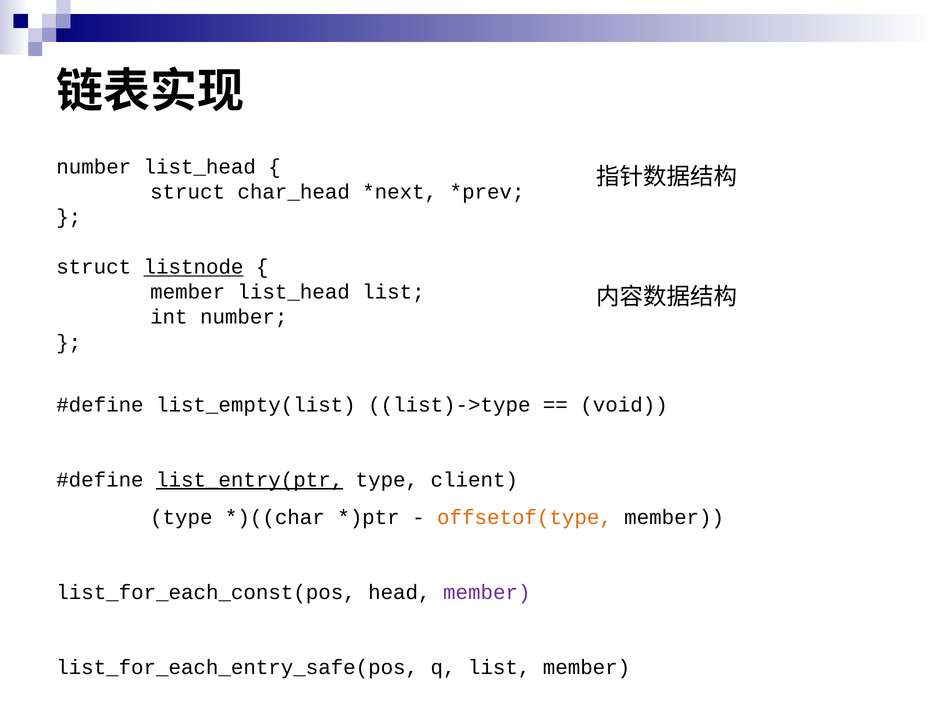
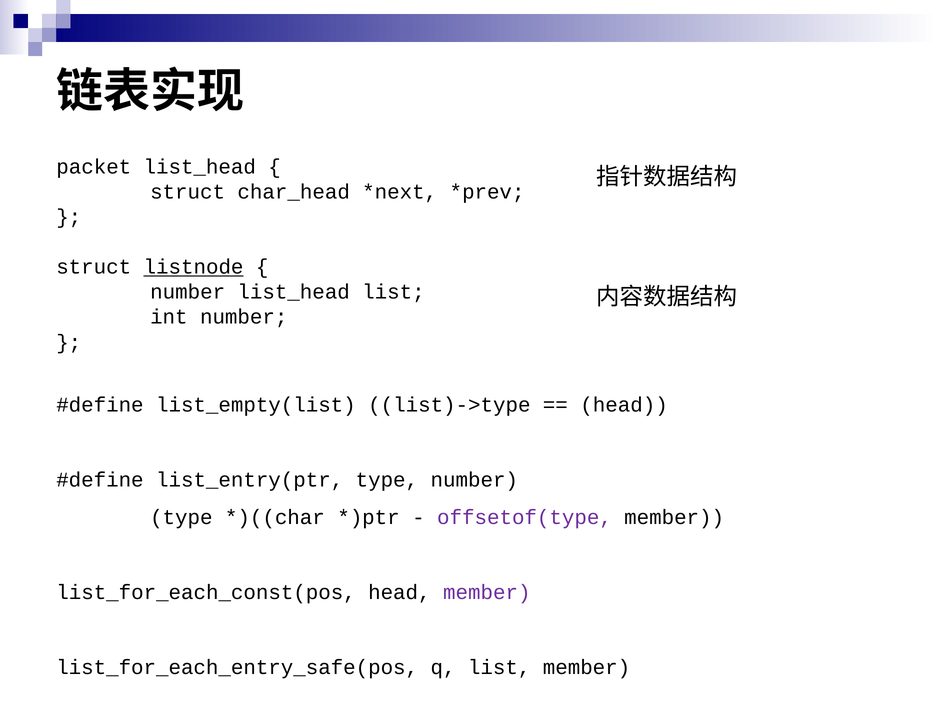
number: number -> packet (94, 167)
member: member -> number (188, 292)
void: void -> head (624, 405)
list_entry(ptr underline: present -> none (250, 480)
type client: client -> number (474, 480)
offsetof(type colour: orange -> purple (525, 517)
